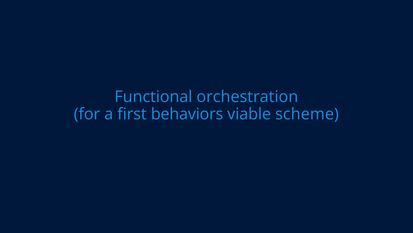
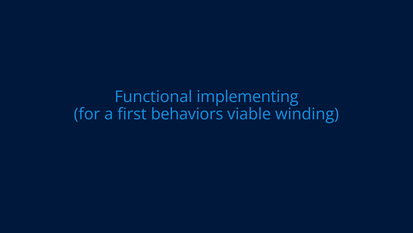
orchestration: orchestration -> implementing (247, 97)
scheme: scheme -> winding (307, 114)
